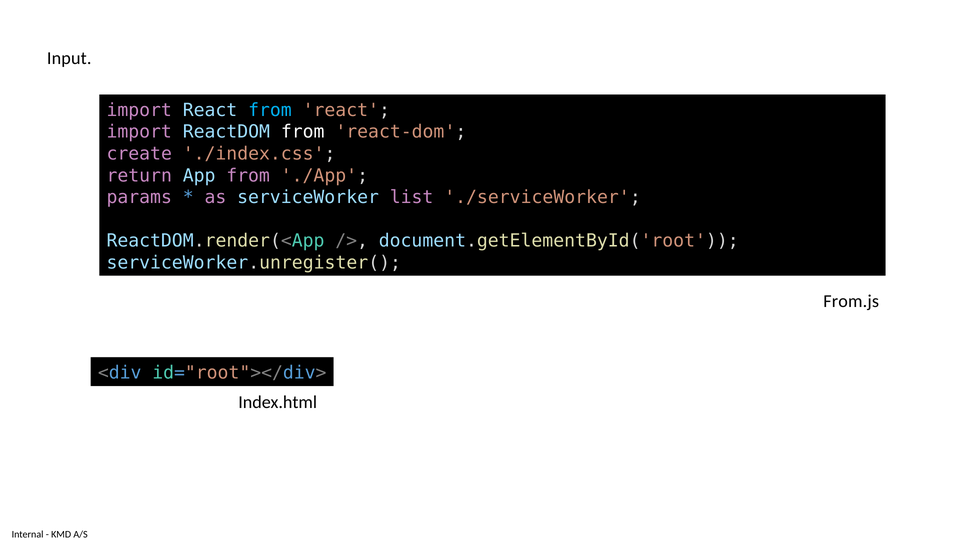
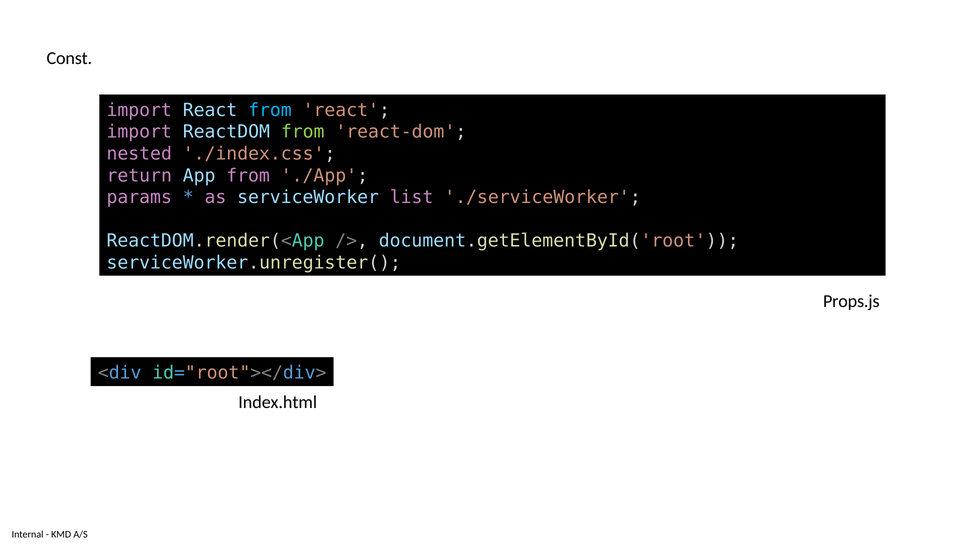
Input: Input -> Const (69, 58)
from colour: white -> light green (303, 132)
create: create -> nested (139, 154)
From.js: From.js -> Props.js (851, 301)
